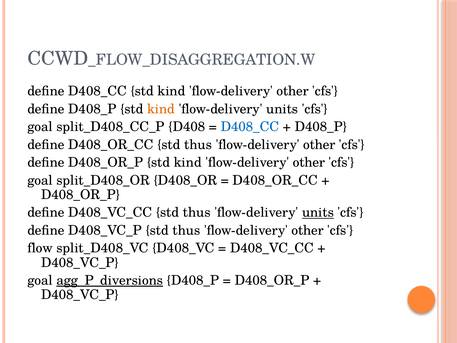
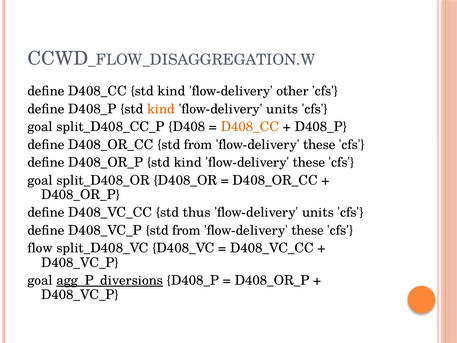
D408_CC colour: blue -> orange (250, 127)
D408_OR_CC std thus: thus -> from (198, 145)
other: other -> these (319, 145)
other: other -> these (309, 162)
units underline: present -> none (318, 212)
D408_VC_P std thus: thus -> from (186, 230)
other: other -> these (308, 230)
